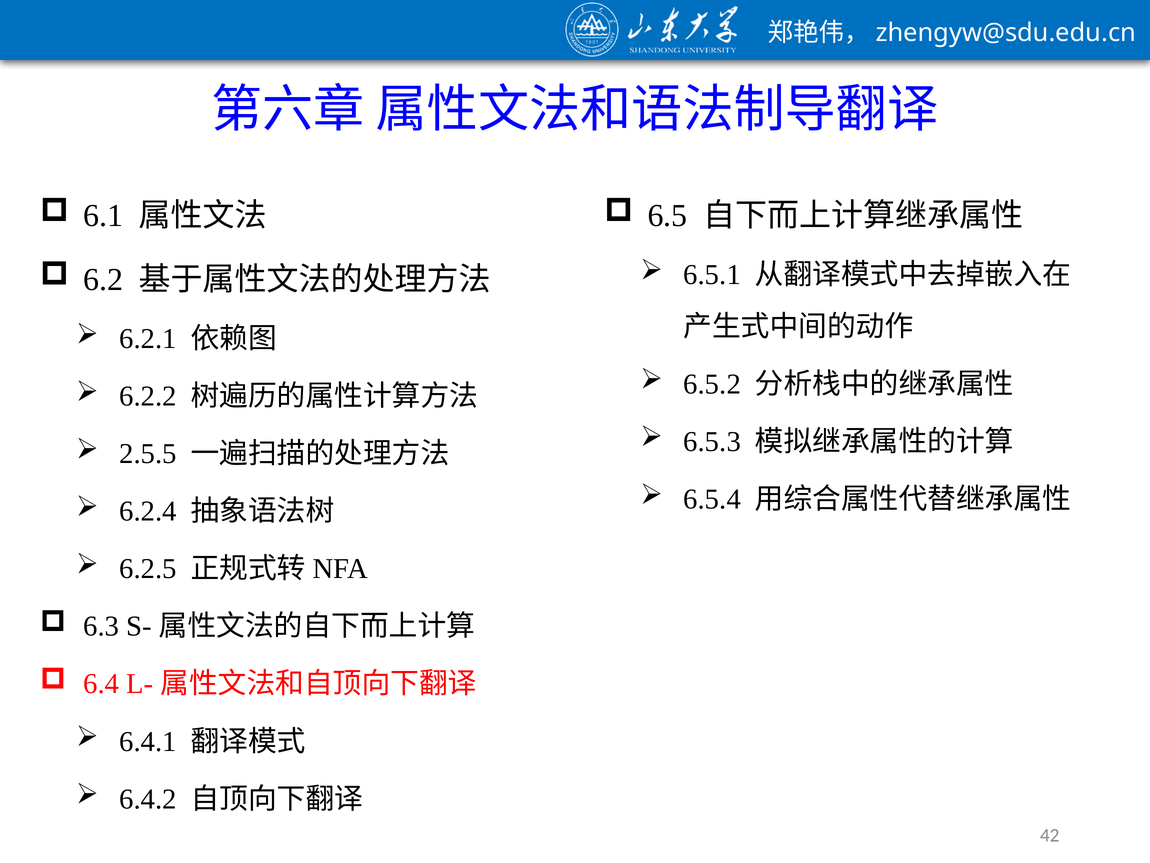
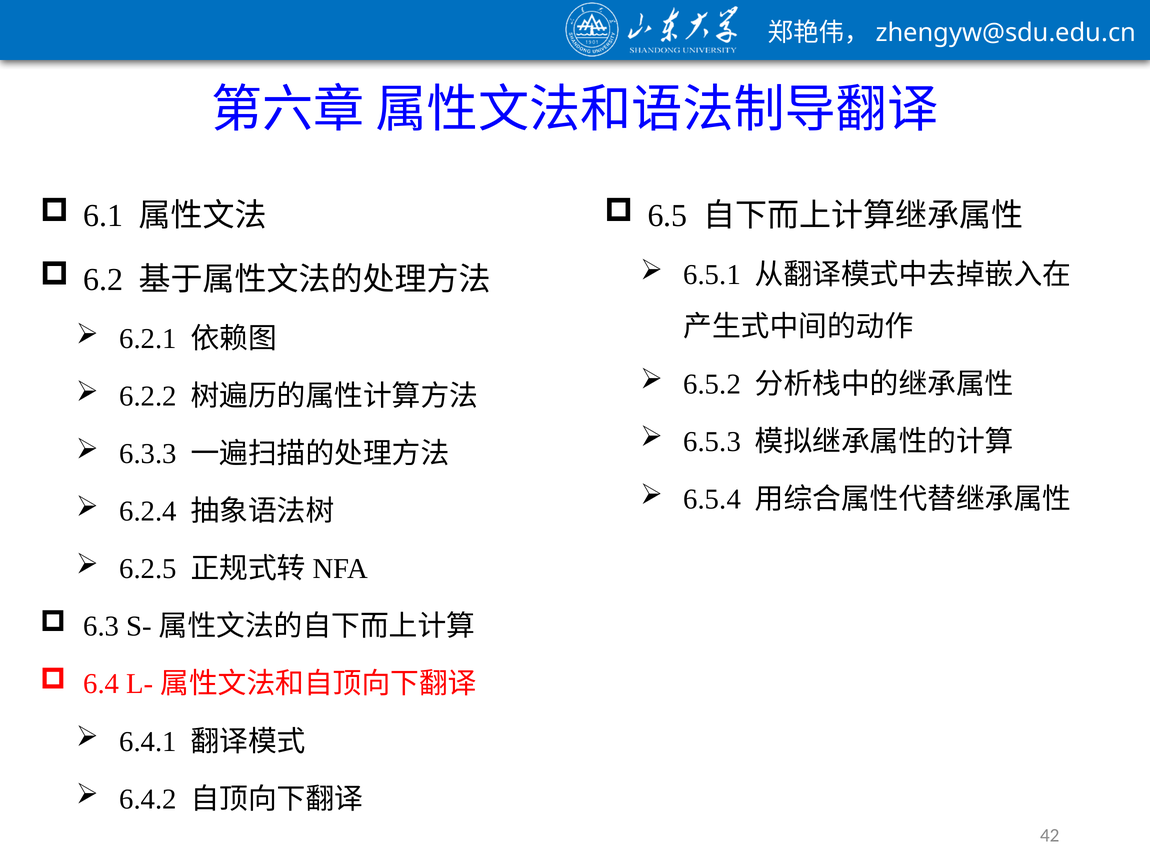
2.5.5: 2.5.5 -> 6.3.3 (148, 454)
